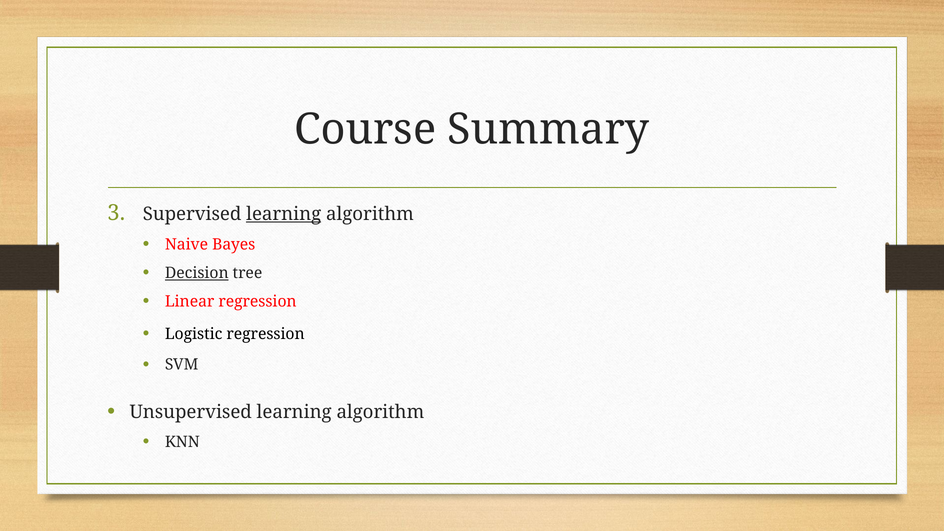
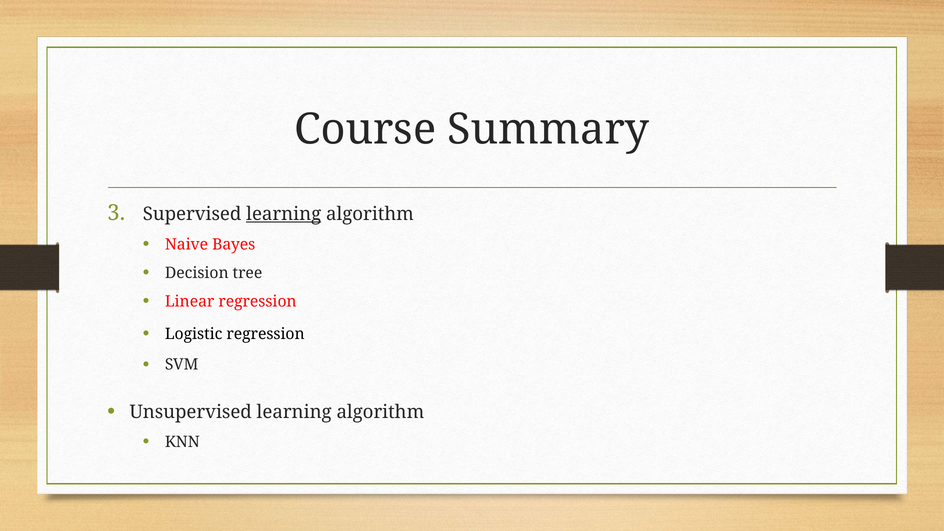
Decision underline: present -> none (197, 273)
